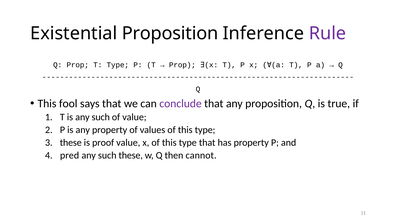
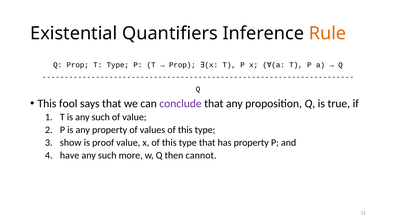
Existential Proposition: Proposition -> Quantifiers (170, 33)
Rule colour: purple -> orange (327, 33)
these: these -> show (71, 143)
pred: pred -> have (70, 155)
such these: these -> more (131, 155)
